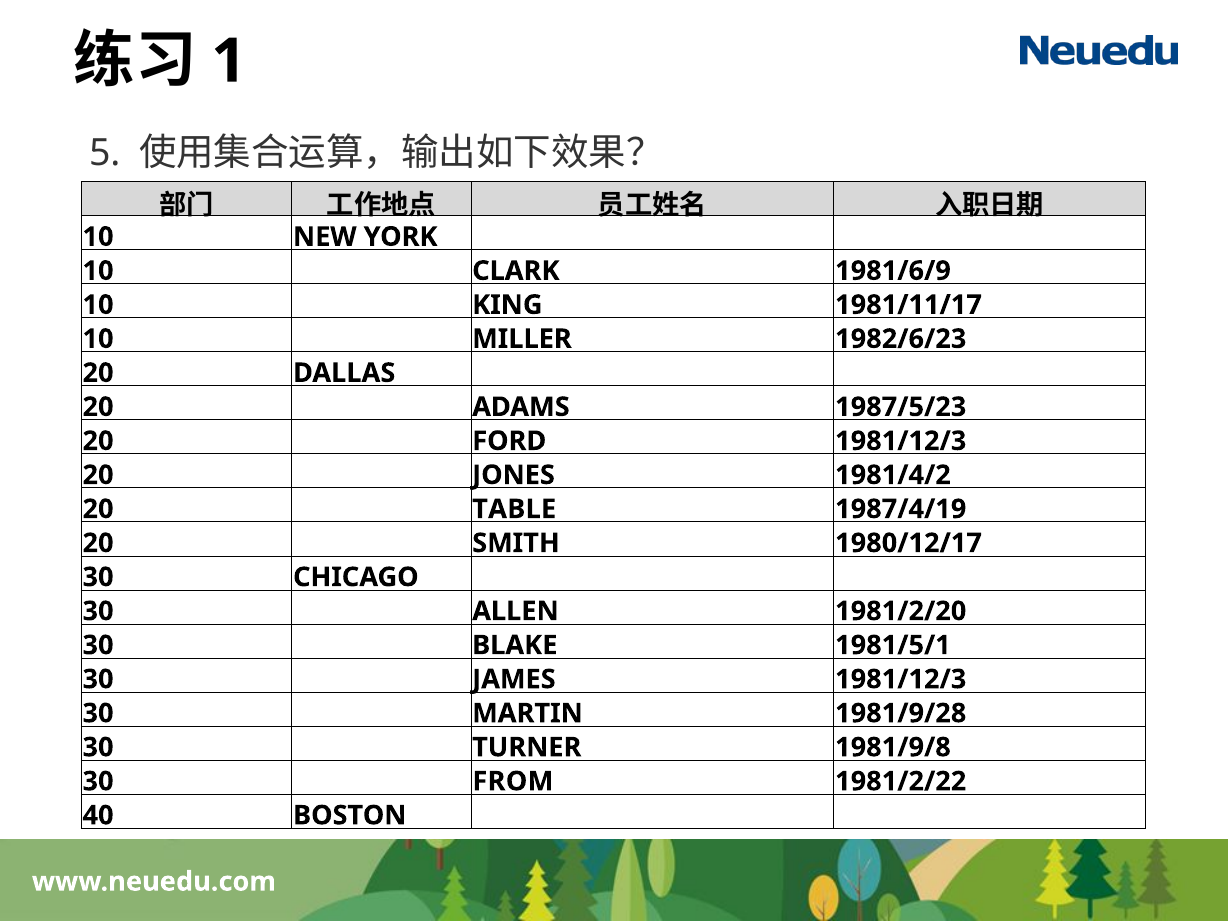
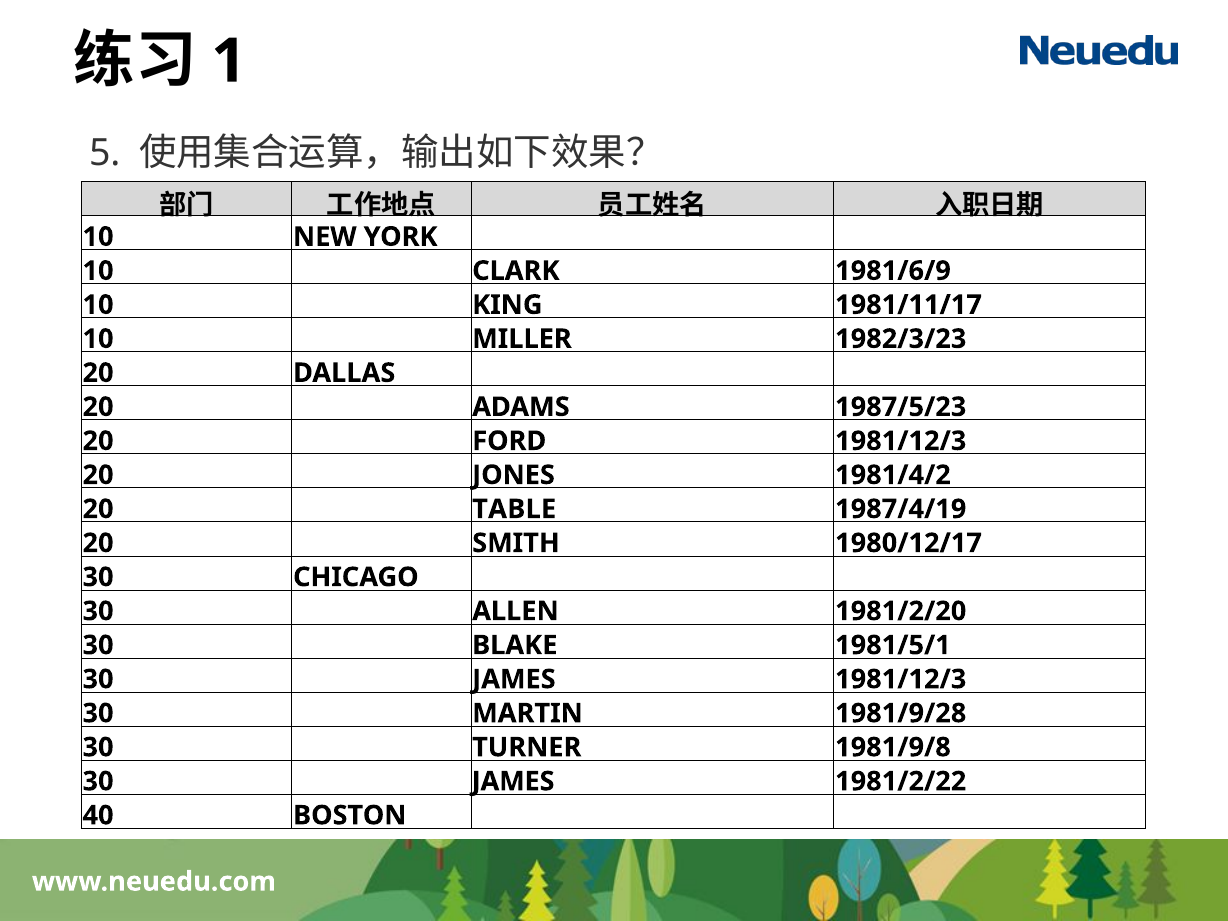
1982/6/23: 1982/6/23 -> 1982/3/23 (901, 339)
FROM: FROM -> JAMES (513, 781)
